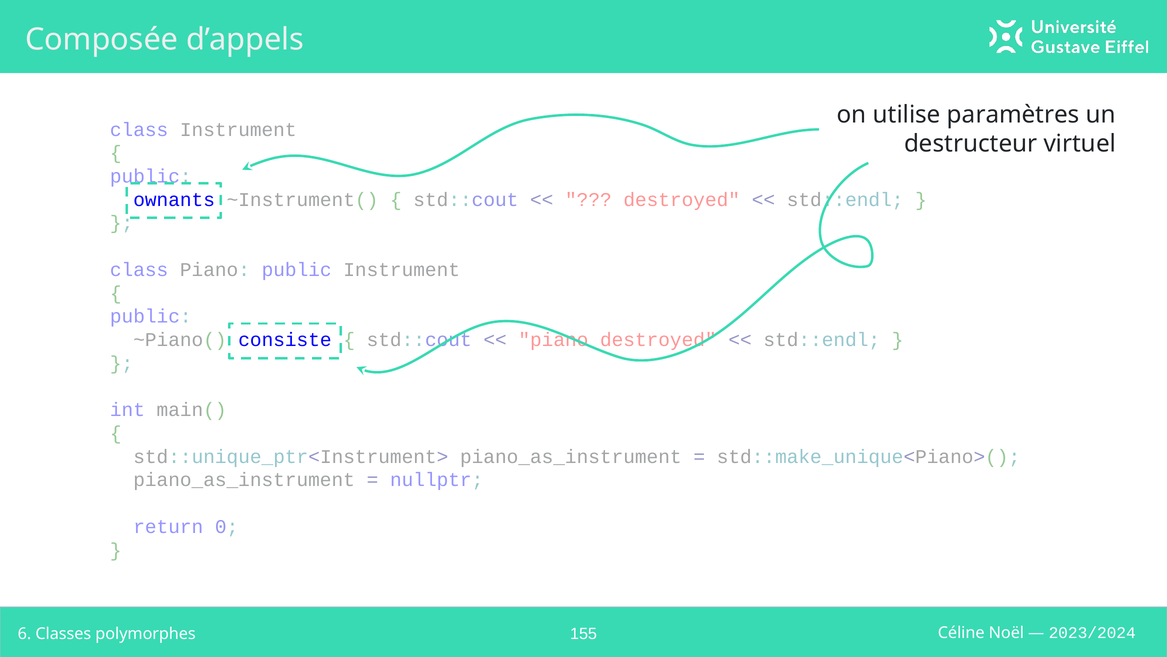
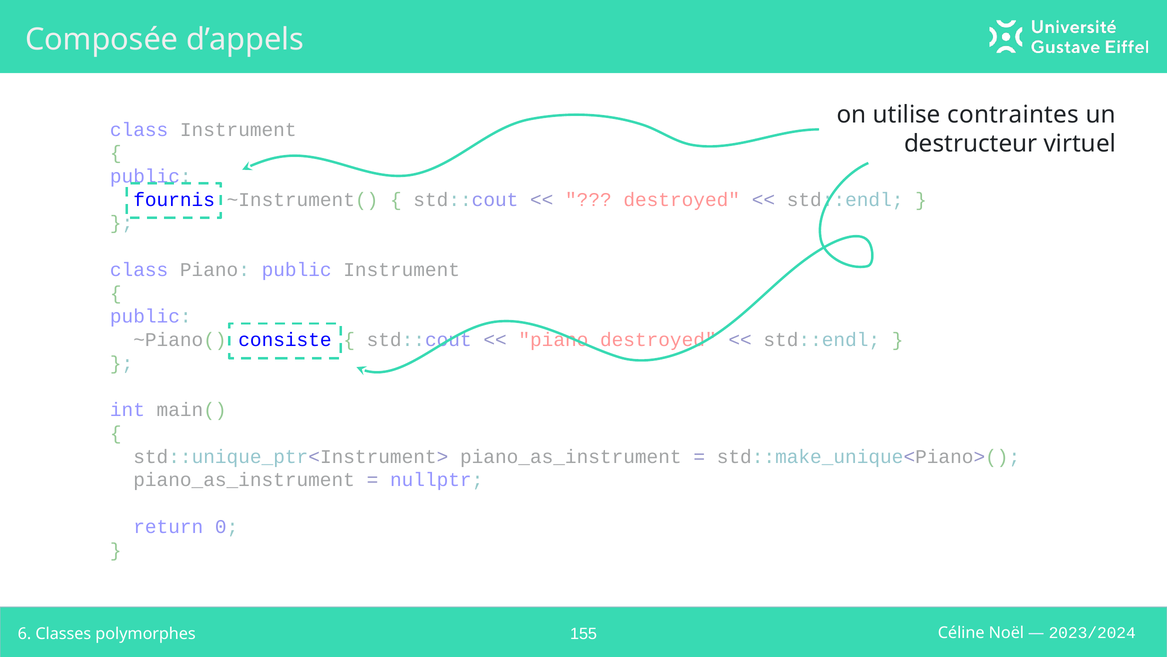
paramètres: paramètres -> contraintes (1013, 115)
ownants: ownants -> fournis (174, 200)
